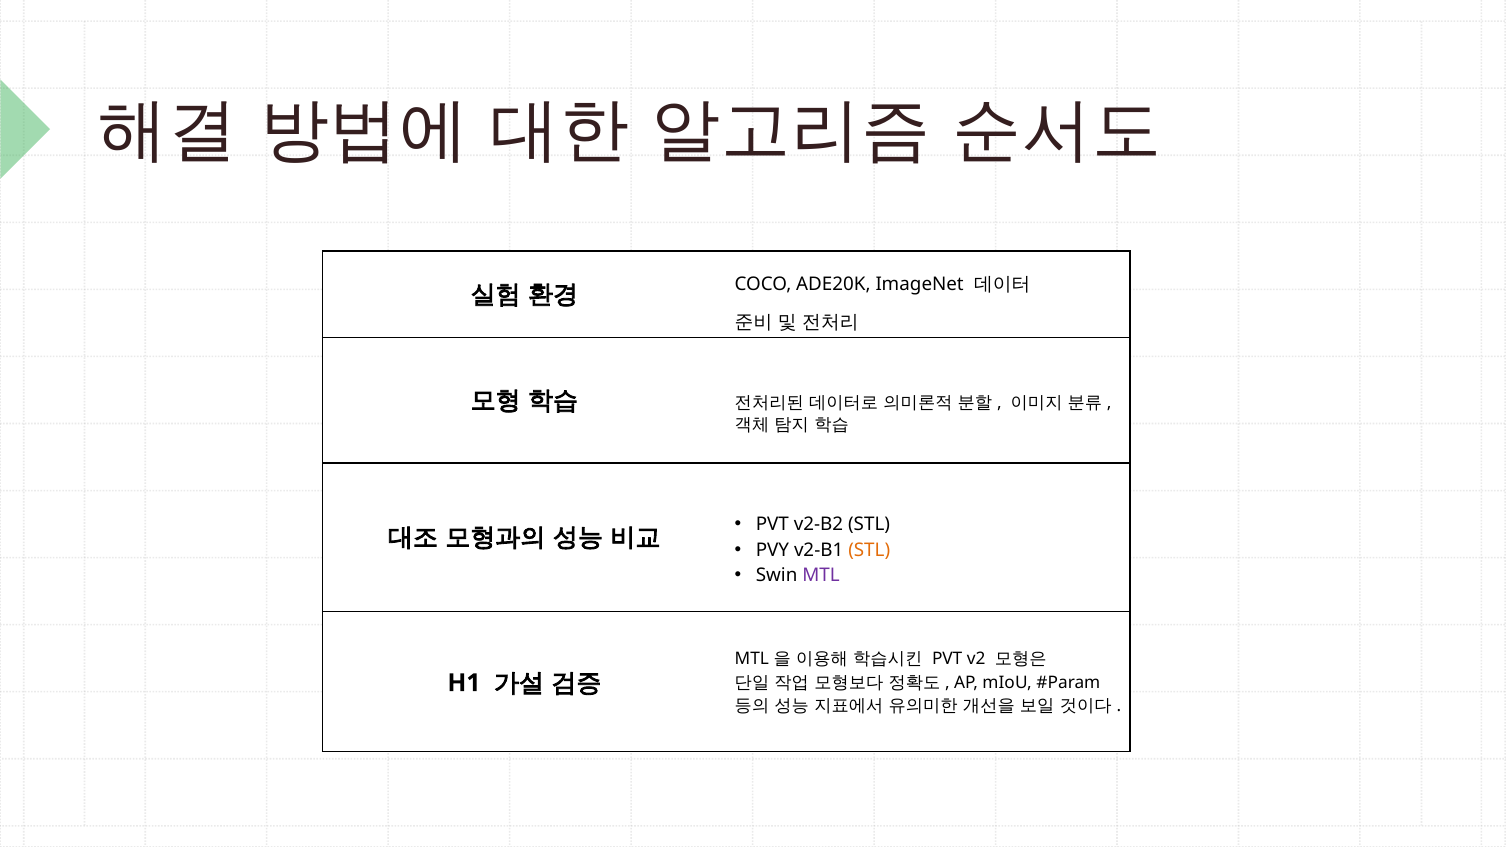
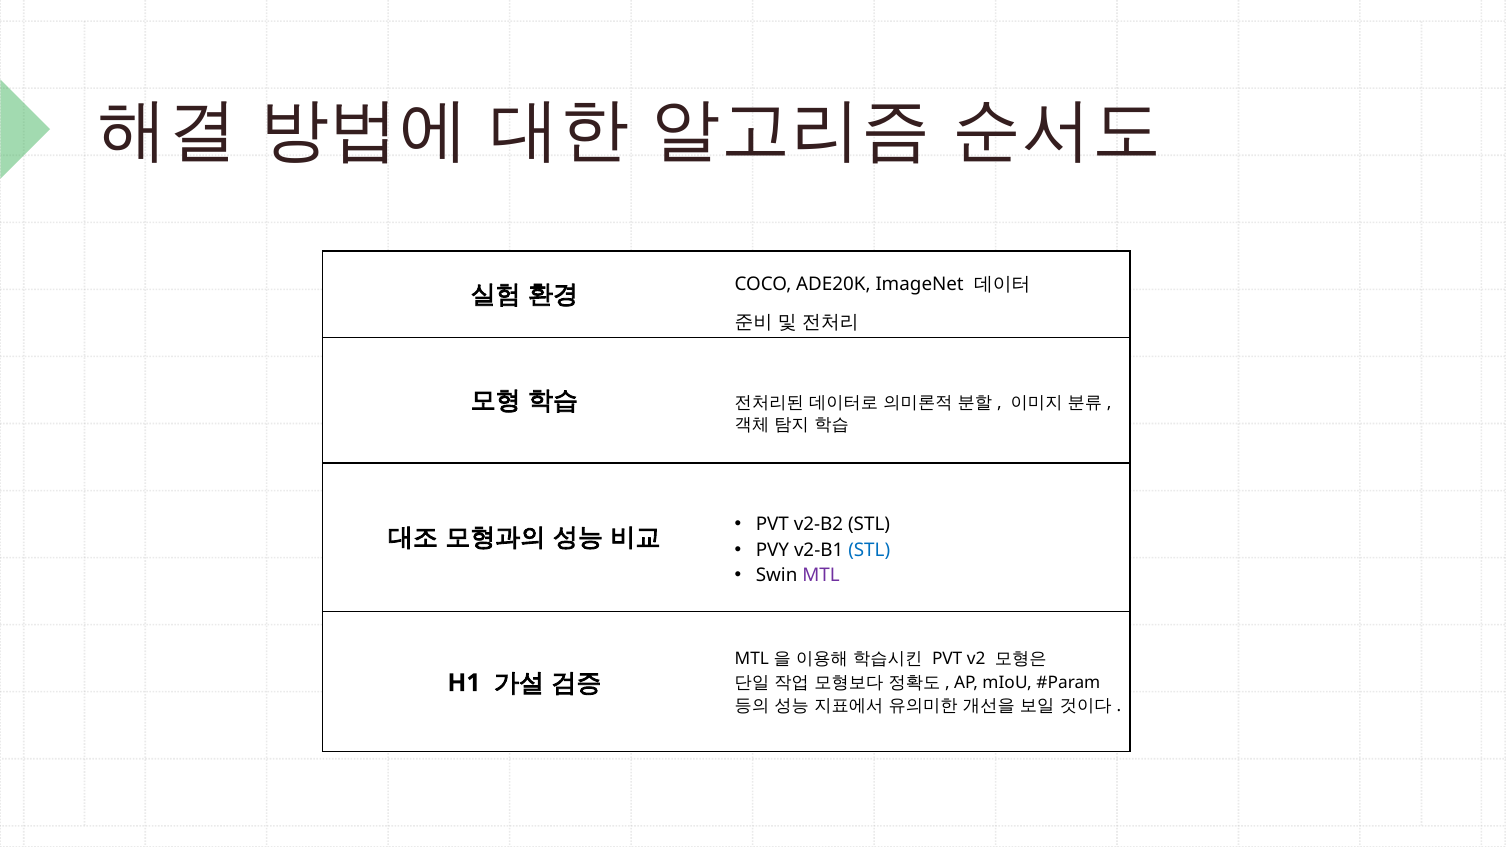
STL colour: orange -> blue (869, 550)
